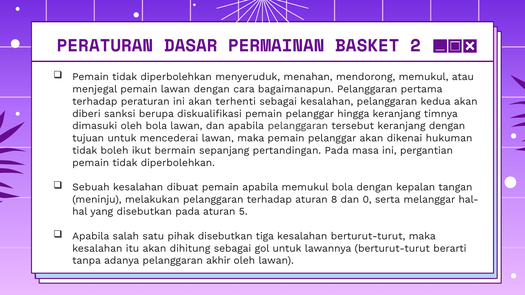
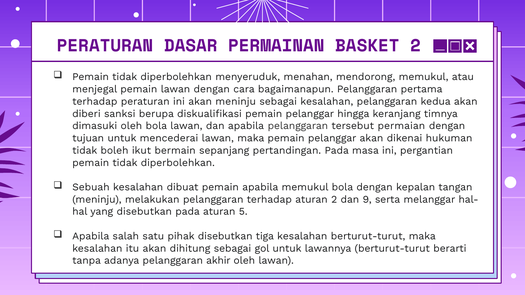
akan terhenti: terhenti -> meninju (236, 102)
tersebut keranjang: keranjang -> permaian (401, 126)
aturan 8: 8 -> 2 (334, 200)
0: 0 -> 9 (367, 200)
